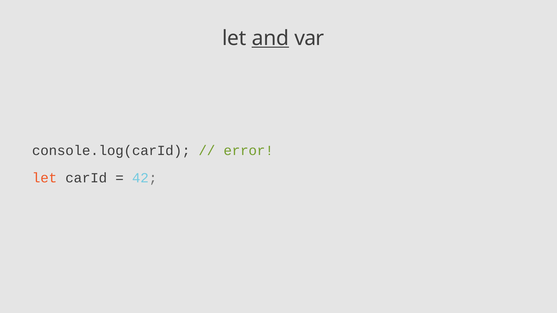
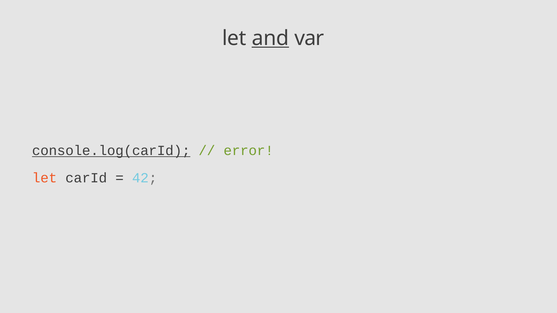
console.log(carId underline: none -> present (111, 151)
